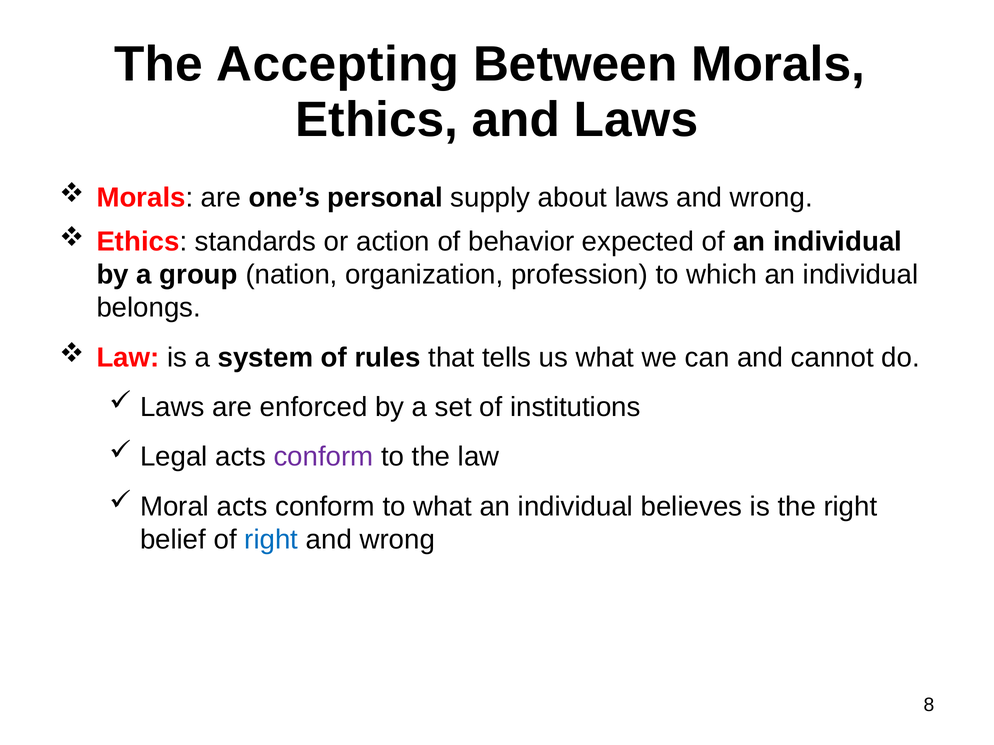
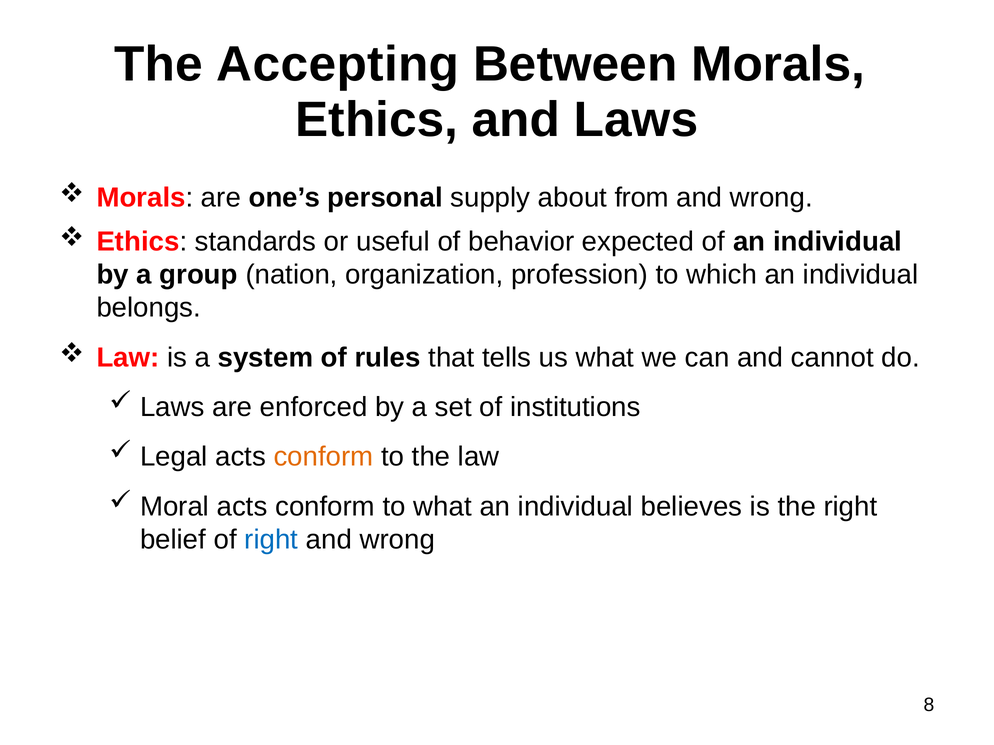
about laws: laws -> from (642, 198)
action: action -> useful (393, 242)
conform colour: purple -> orange (324, 457)
